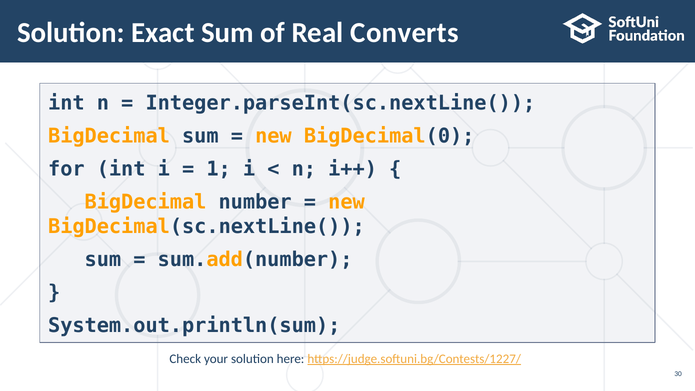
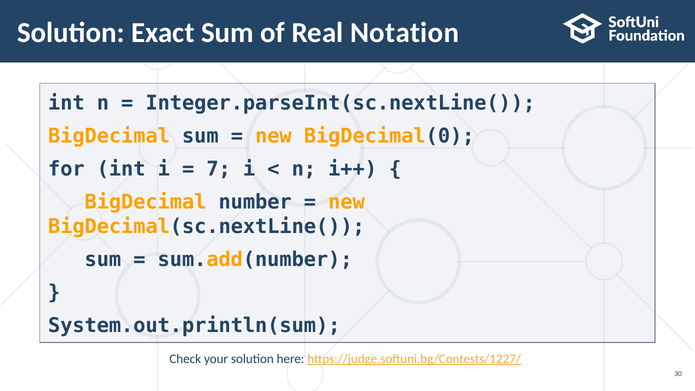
Converts: Converts -> Notation (405, 33)
1: 1 -> 7 (219, 169)
